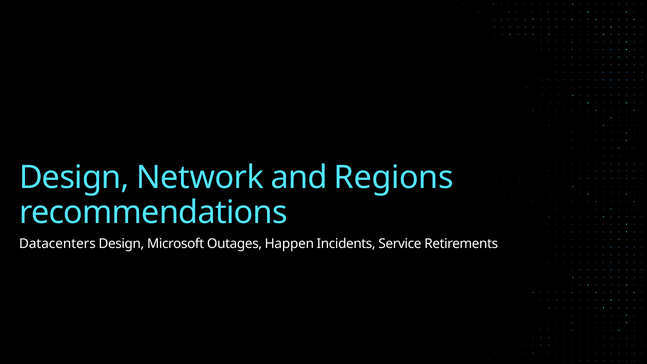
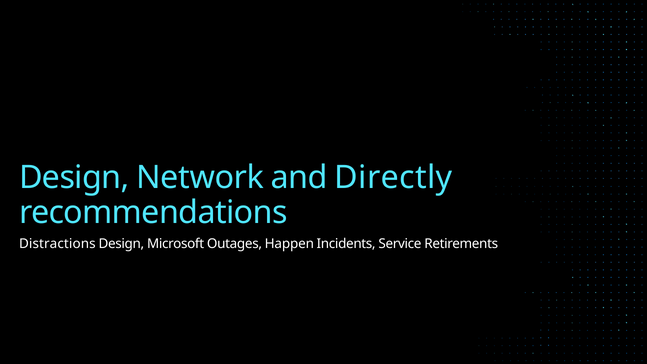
Regions: Regions -> Directly (393, 178)
Datacenters: Datacenters -> Distractions (57, 244)
